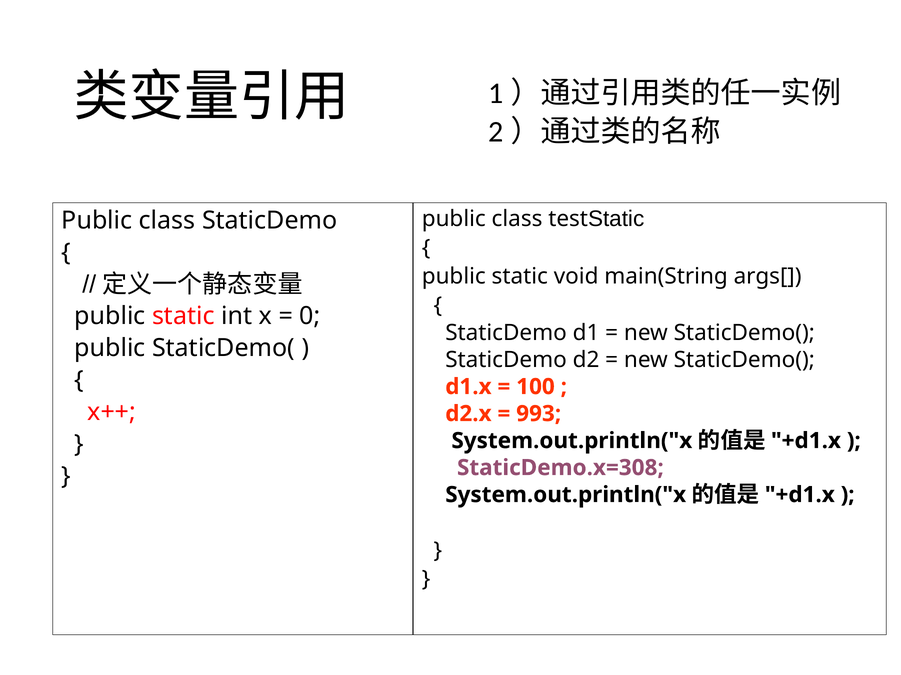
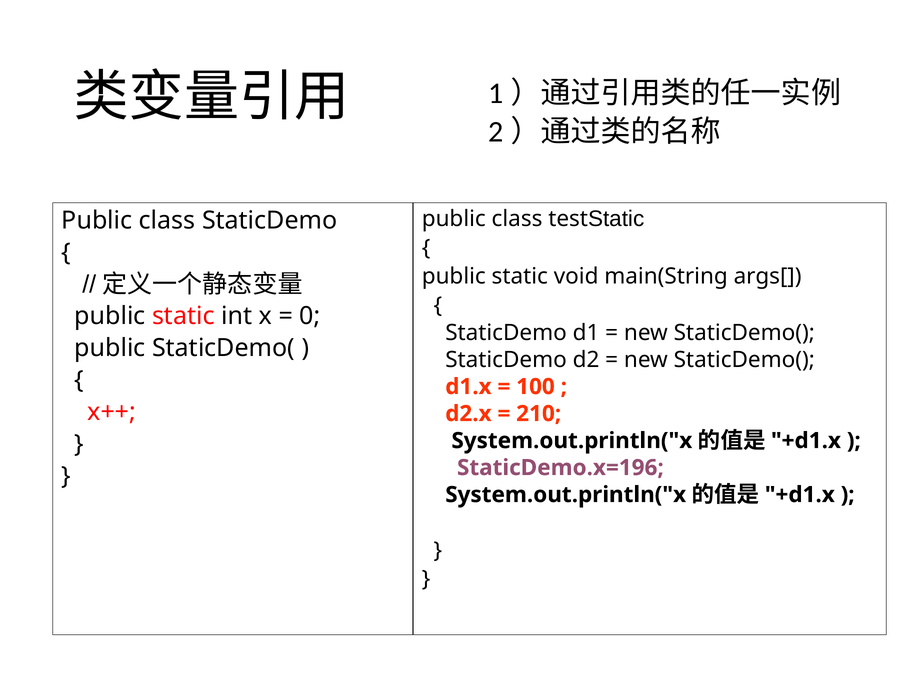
993: 993 -> 210 (539, 414)
StaticDemo.x=308: StaticDemo.x=308 -> StaticDemo.x=196 (560, 468)
